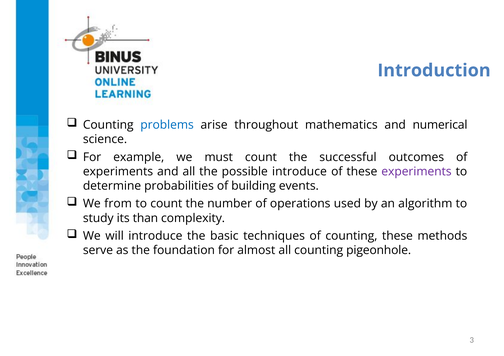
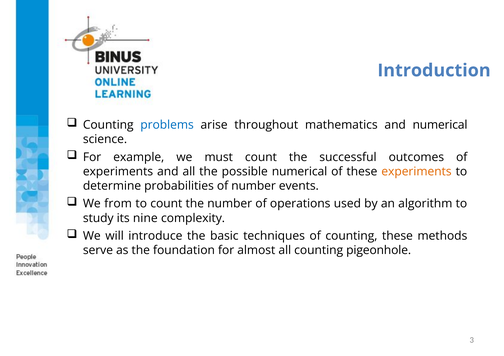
possible introduce: introduce -> numerical (300, 172)
experiments colour: purple -> orange (416, 172)
of building: building -> number (254, 186)
than: than -> nine (145, 218)
